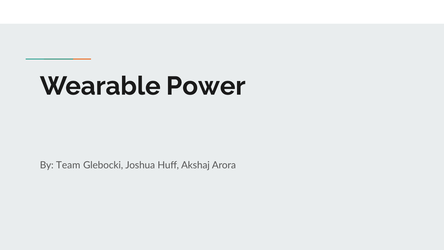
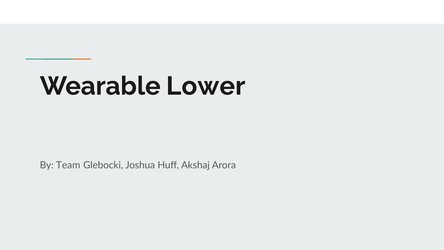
Power: Power -> Lower (206, 86)
